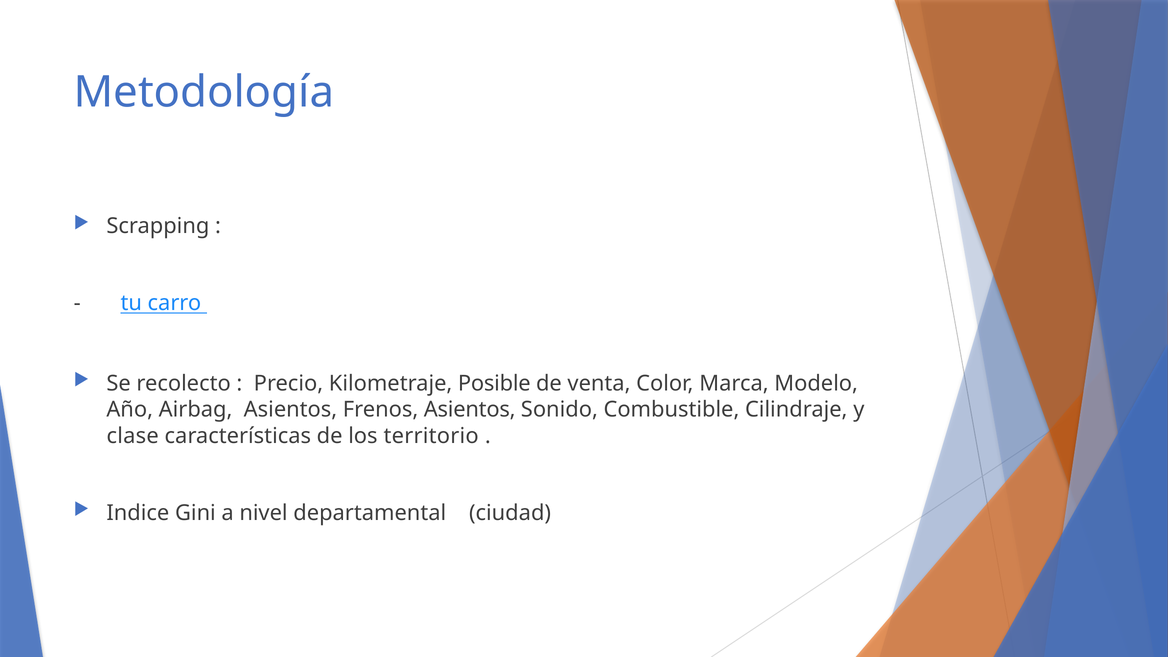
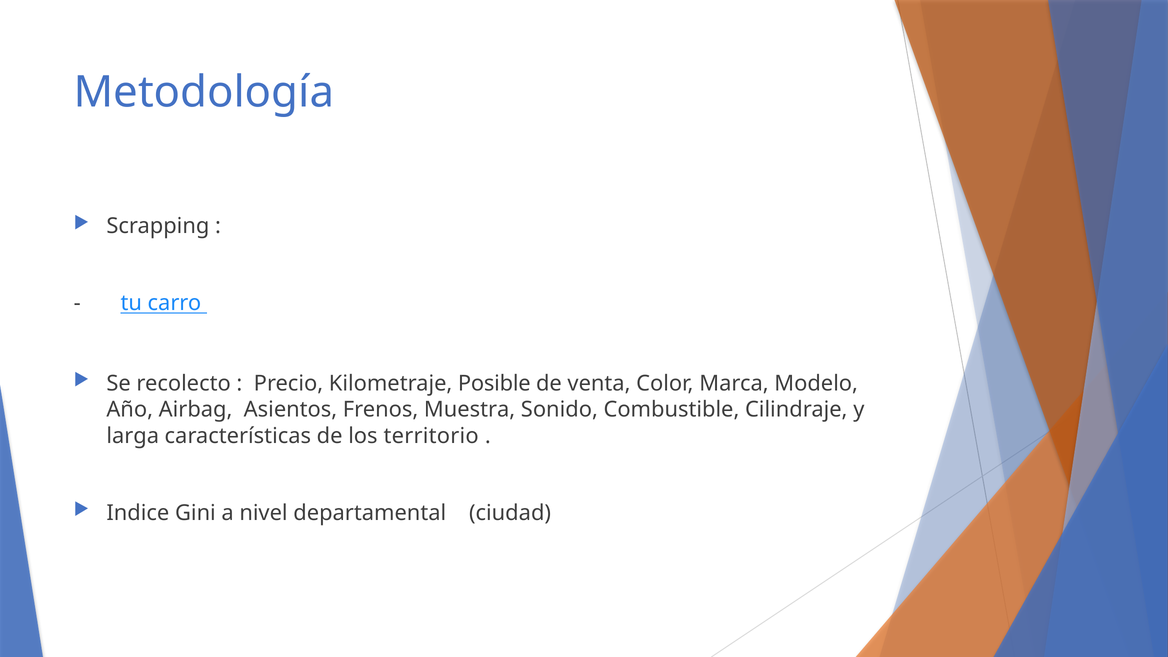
Frenos Asientos: Asientos -> Muestra (470, 410)
clase: clase -> larga (133, 436)
